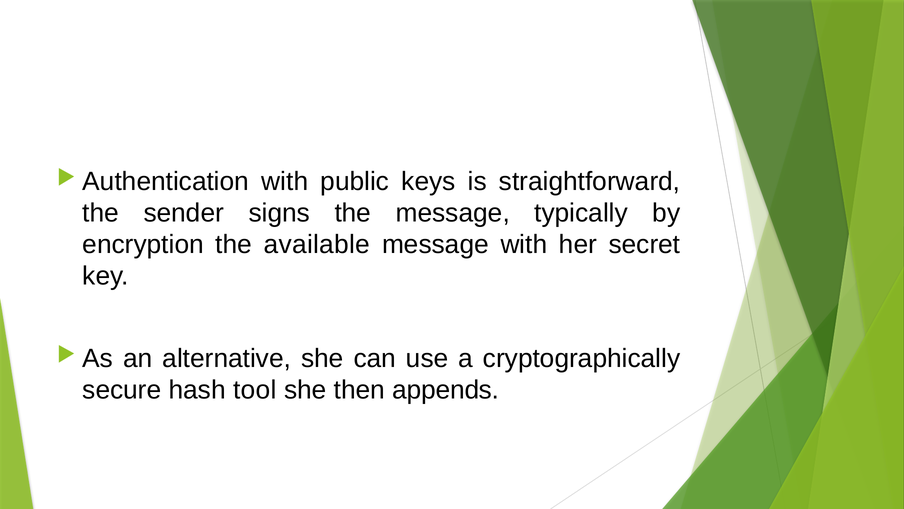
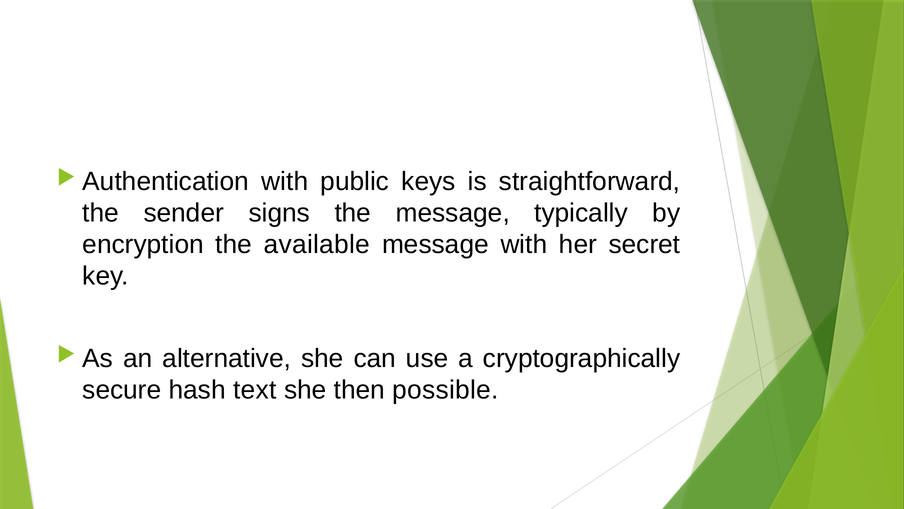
tool: tool -> text (255, 390)
appends: appends -> possible (446, 390)
